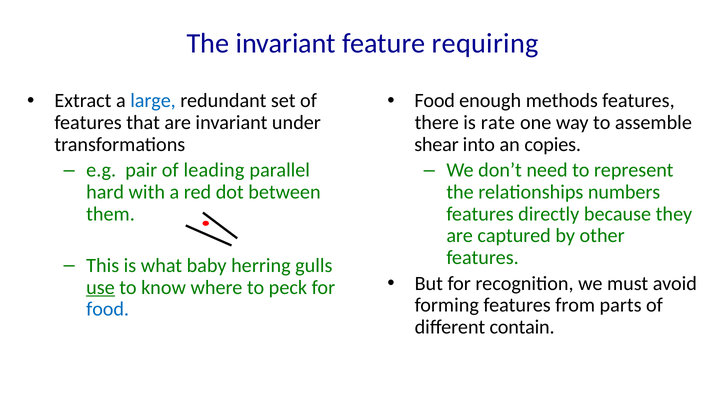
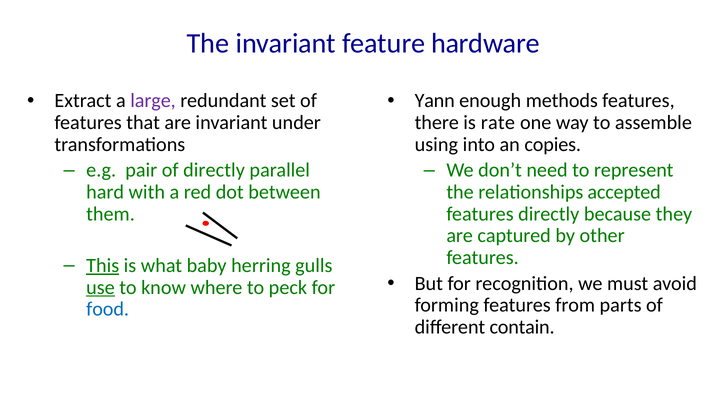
requiring: requiring -> hardware (485, 43)
large colour: blue -> purple (153, 101)
Food: Food -> Yann (435, 101)
shear: shear -> using (436, 144)
of leading: leading -> directly (214, 170)
numbers: numbers -> accepted (624, 192)
This underline: none -> present (103, 265)
